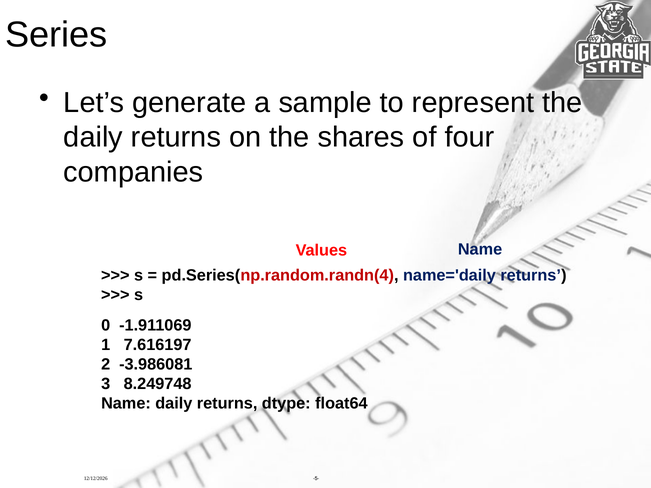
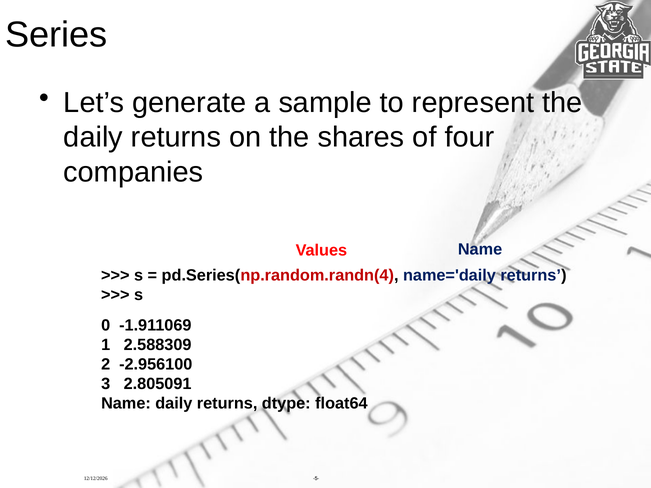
7.616197: 7.616197 -> 2.588309 (158, 345)
-3.986081: -3.986081 -> -2.956100 (156, 365)
8.249748: 8.249748 -> 2.805091 (158, 384)
